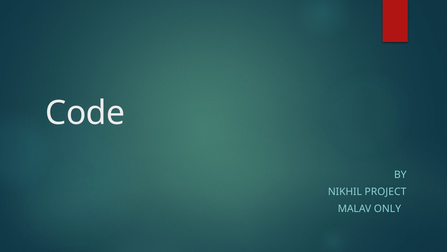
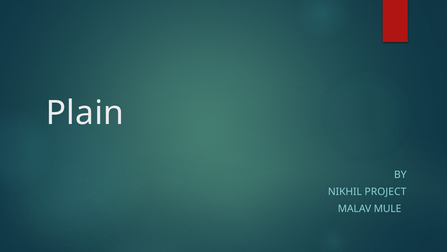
Code: Code -> Plain (85, 113)
ONLY: ONLY -> MULE (388, 208)
